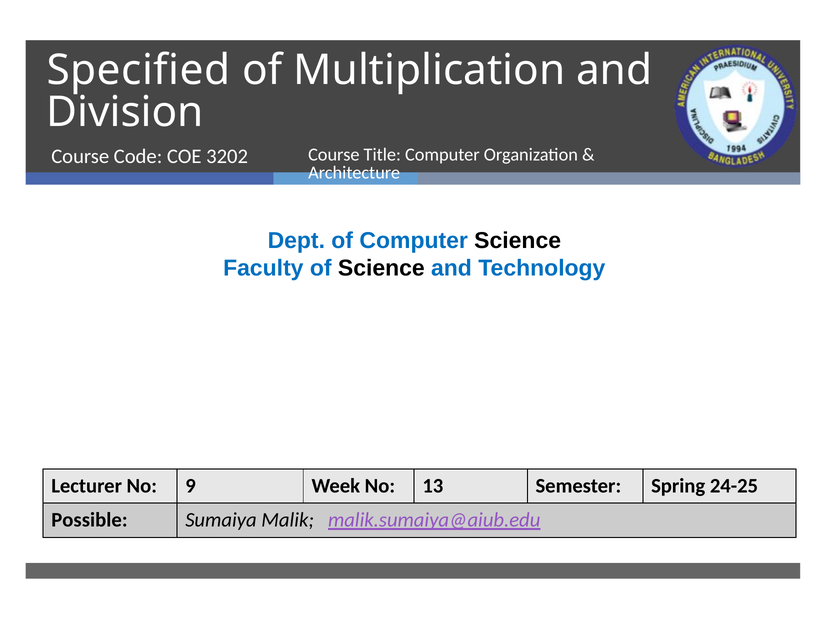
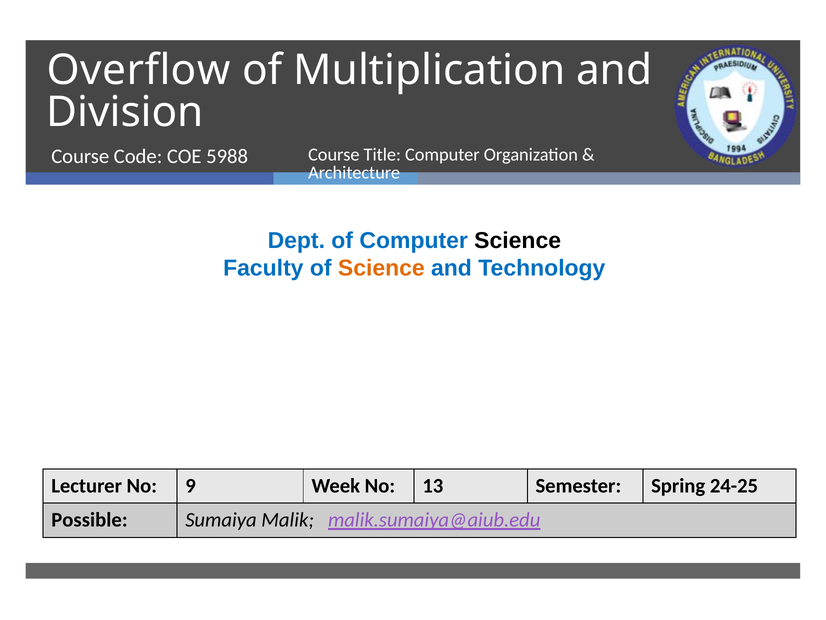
Specified: Specified -> Overflow (139, 70)
3202: 3202 -> 5988 (227, 156)
Science colour: black -> orange (381, 268)
